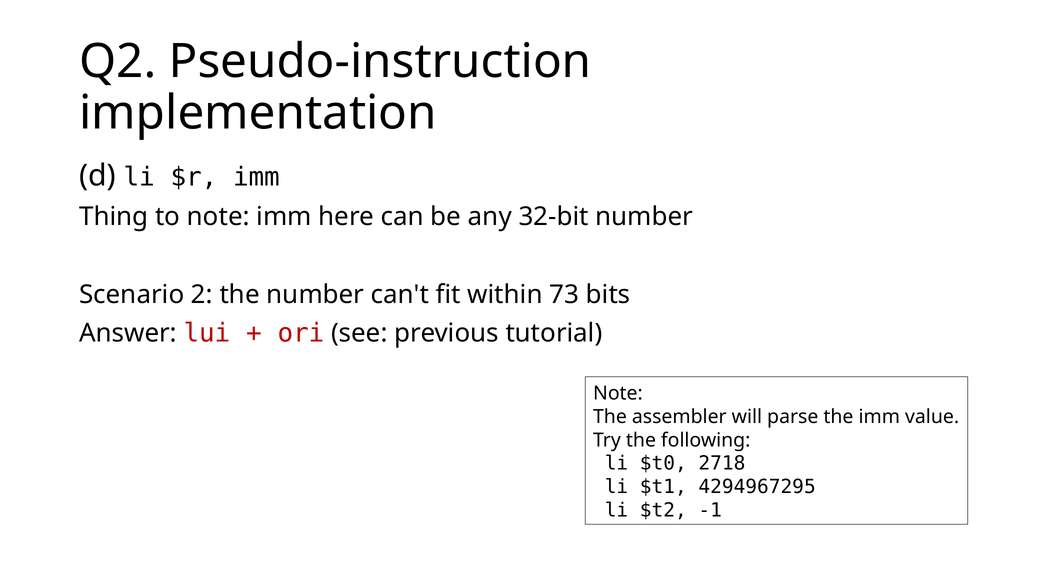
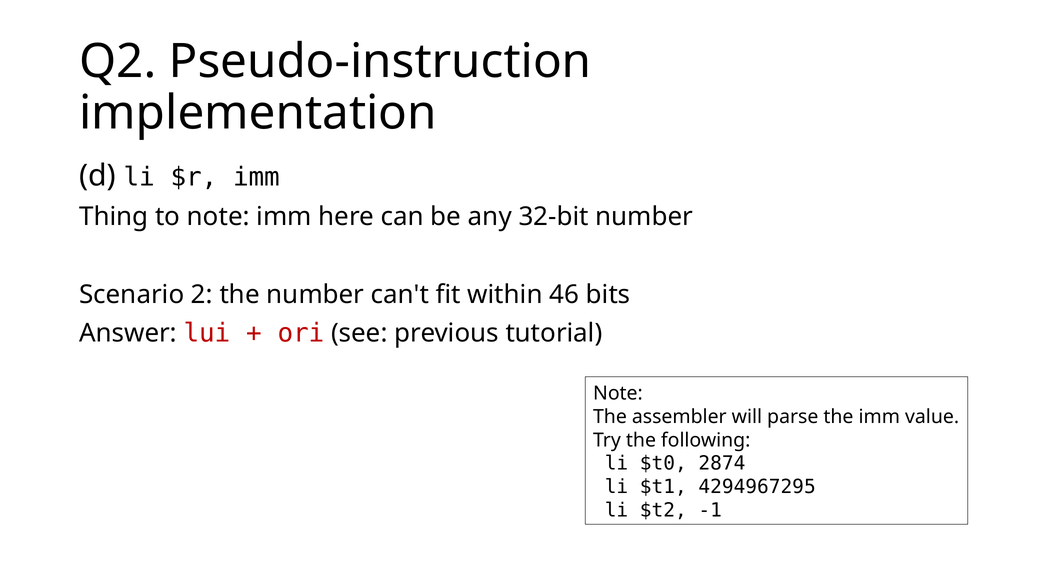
73: 73 -> 46 (564, 295)
2718: 2718 -> 2874 (722, 464)
